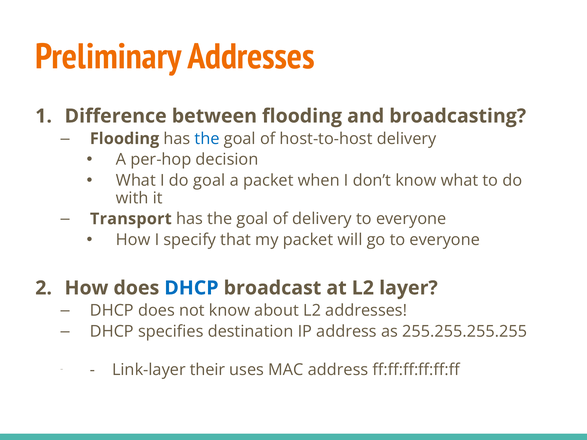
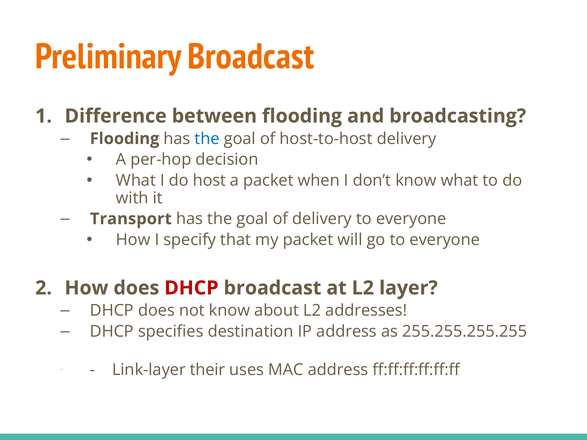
Preliminary Addresses: Addresses -> Broadcast (251, 57)
do goal: goal -> host (209, 180)
DHCP colour: blue -> red (191, 288)
